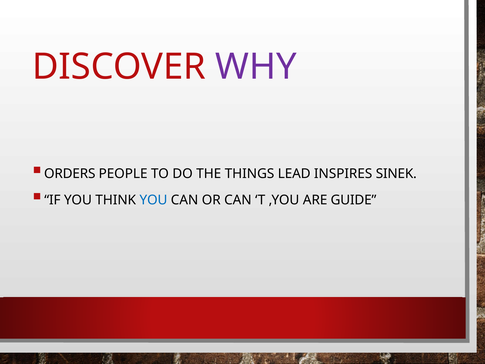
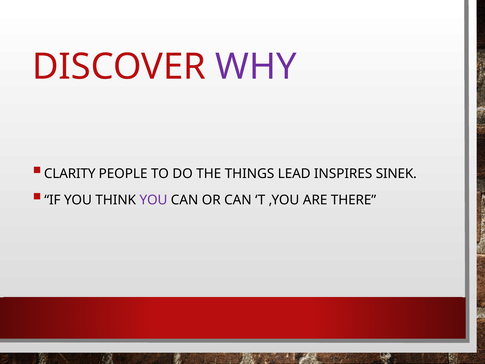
ORDERS: ORDERS -> CLARITY (70, 174)
YOU colour: blue -> purple (153, 200)
GUIDE: GUIDE -> THERE (354, 200)
